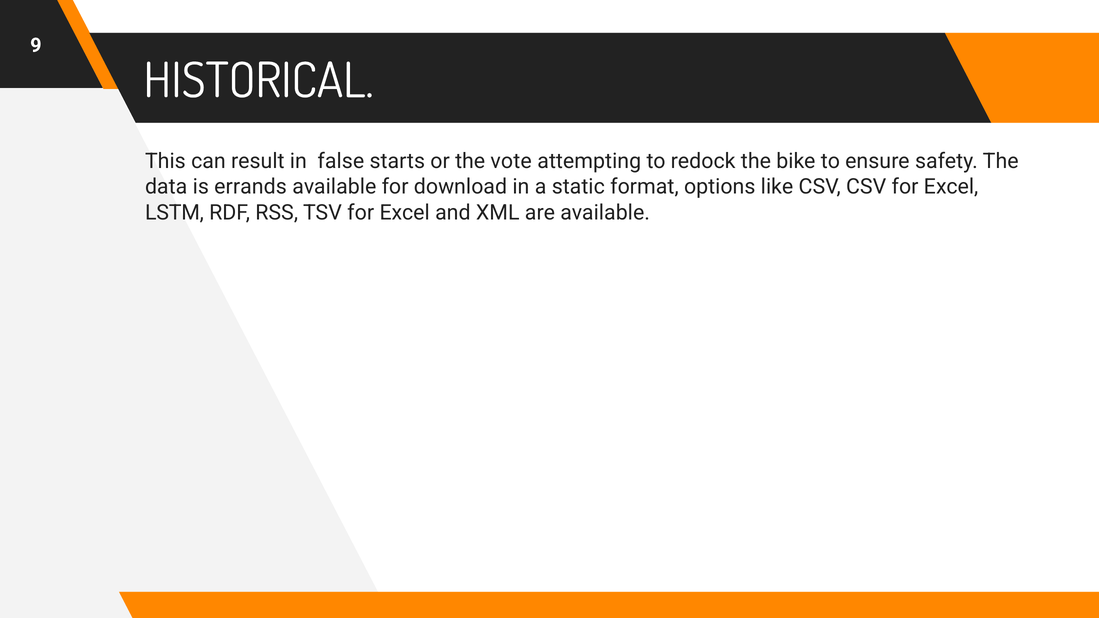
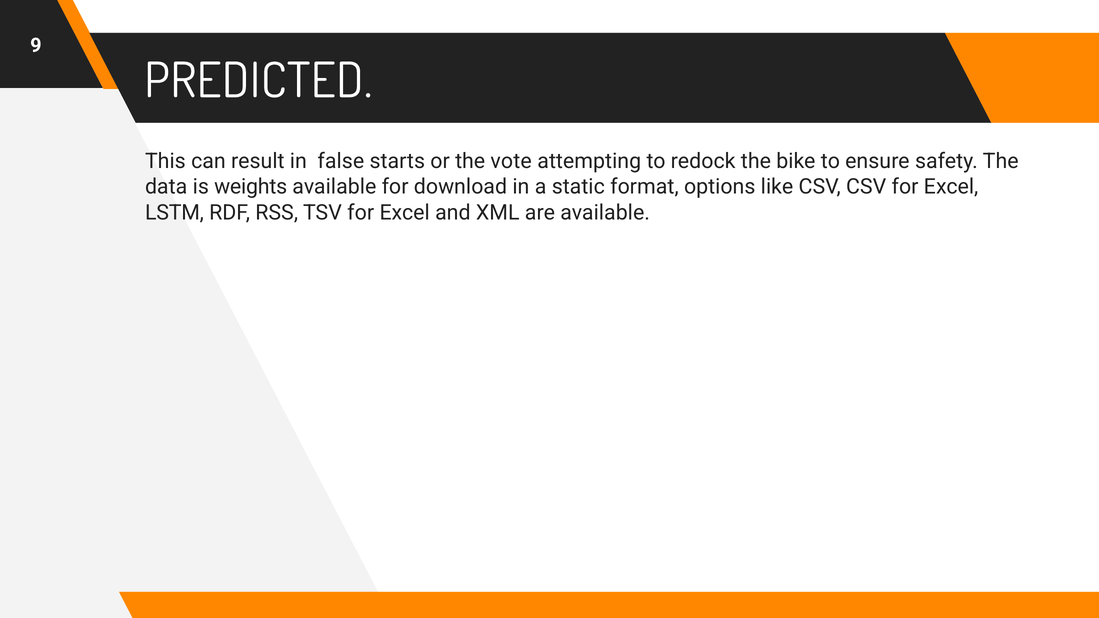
HISTORICAL: HISTORICAL -> PREDICTED (258, 81)
errands: errands -> weights (251, 187)
